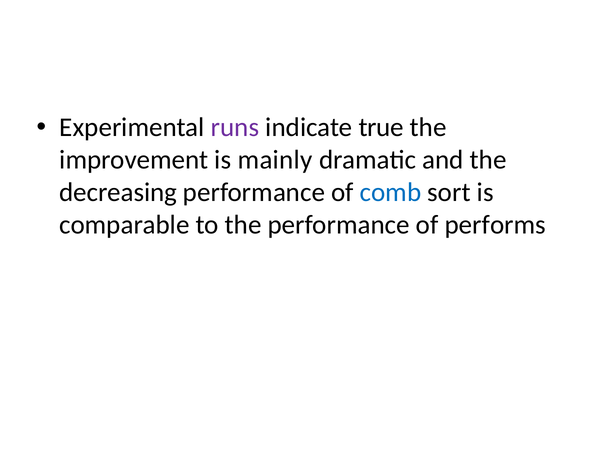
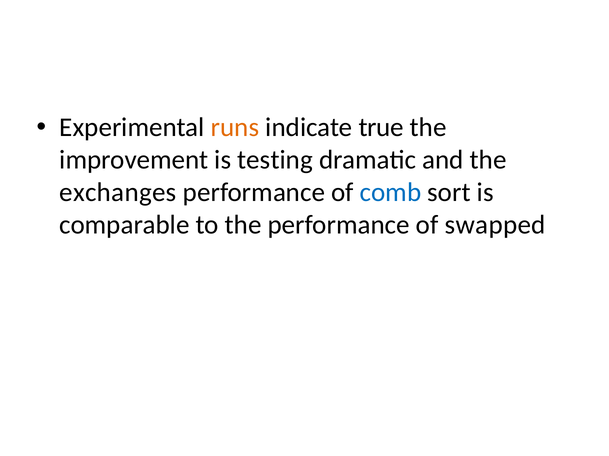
runs colour: purple -> orange (235, 128)
mainly: mainly -> testing (275, 160)
decreasing: decreasing -> exchanges (118, 193)
performs: performs -> swapped (495, 225)
